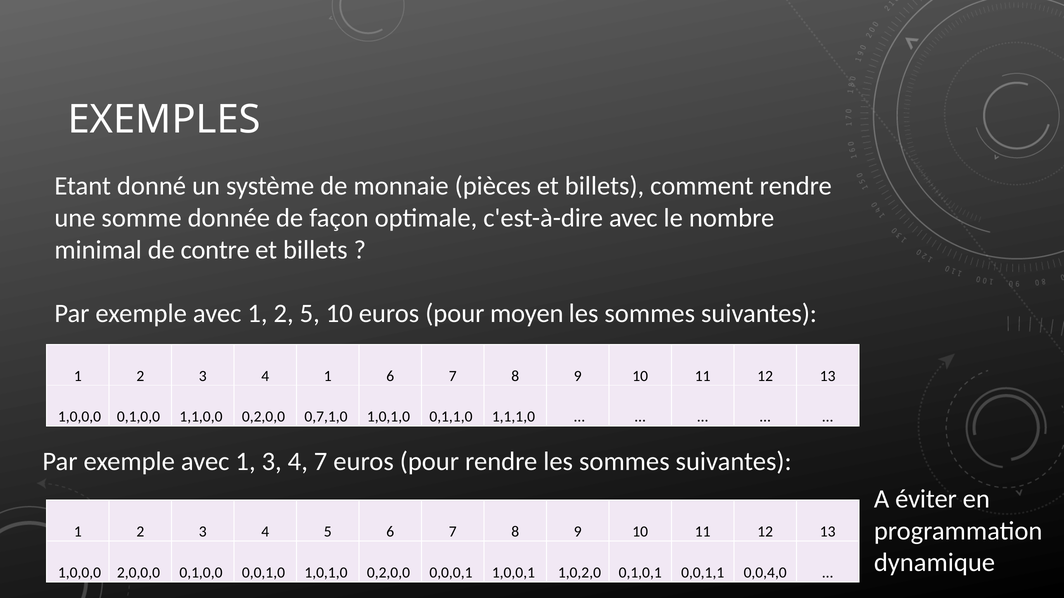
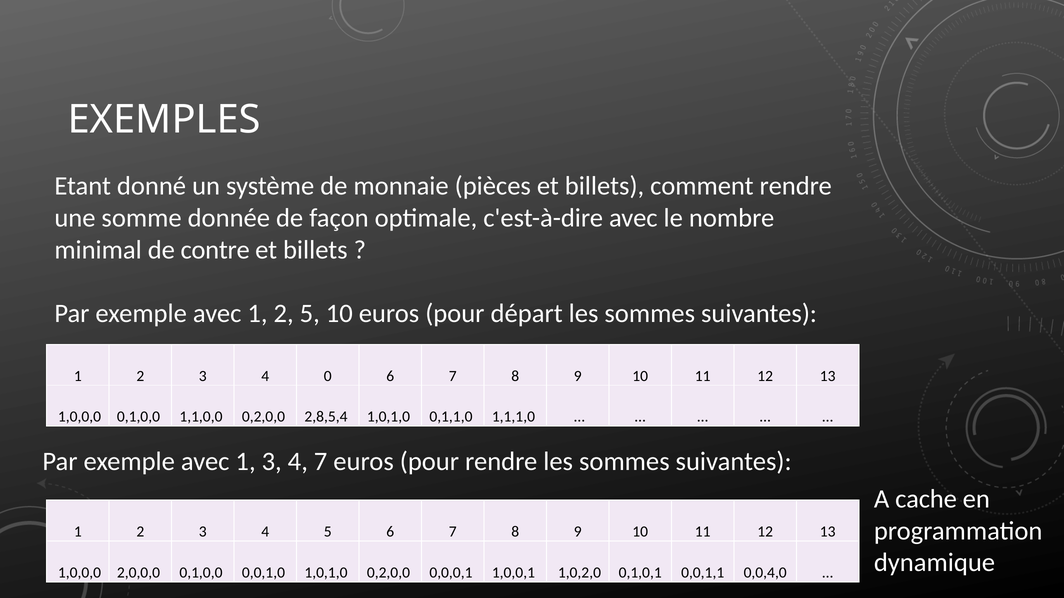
moyen: moyen -> départ (527, 314)
4 1: 1 -> 0 (328, 376)
0,7,1,0: 0,7,1,0 -> 2,8,5,4 (326, 417)
éviter: éviter -> cache (926, 499)
